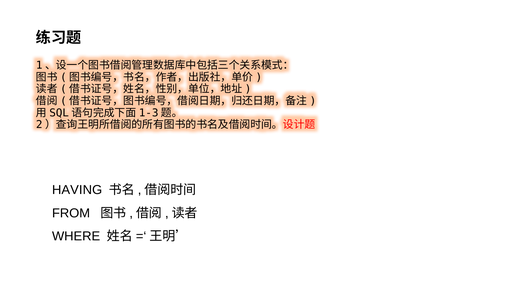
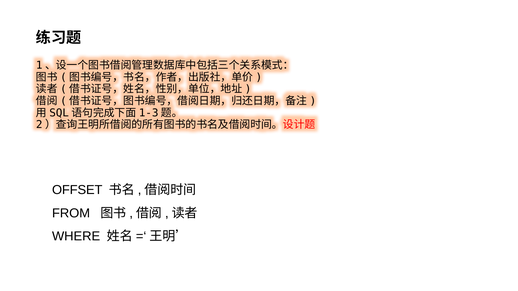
HAVING: HAVING -> OFFSET (77, 190)
